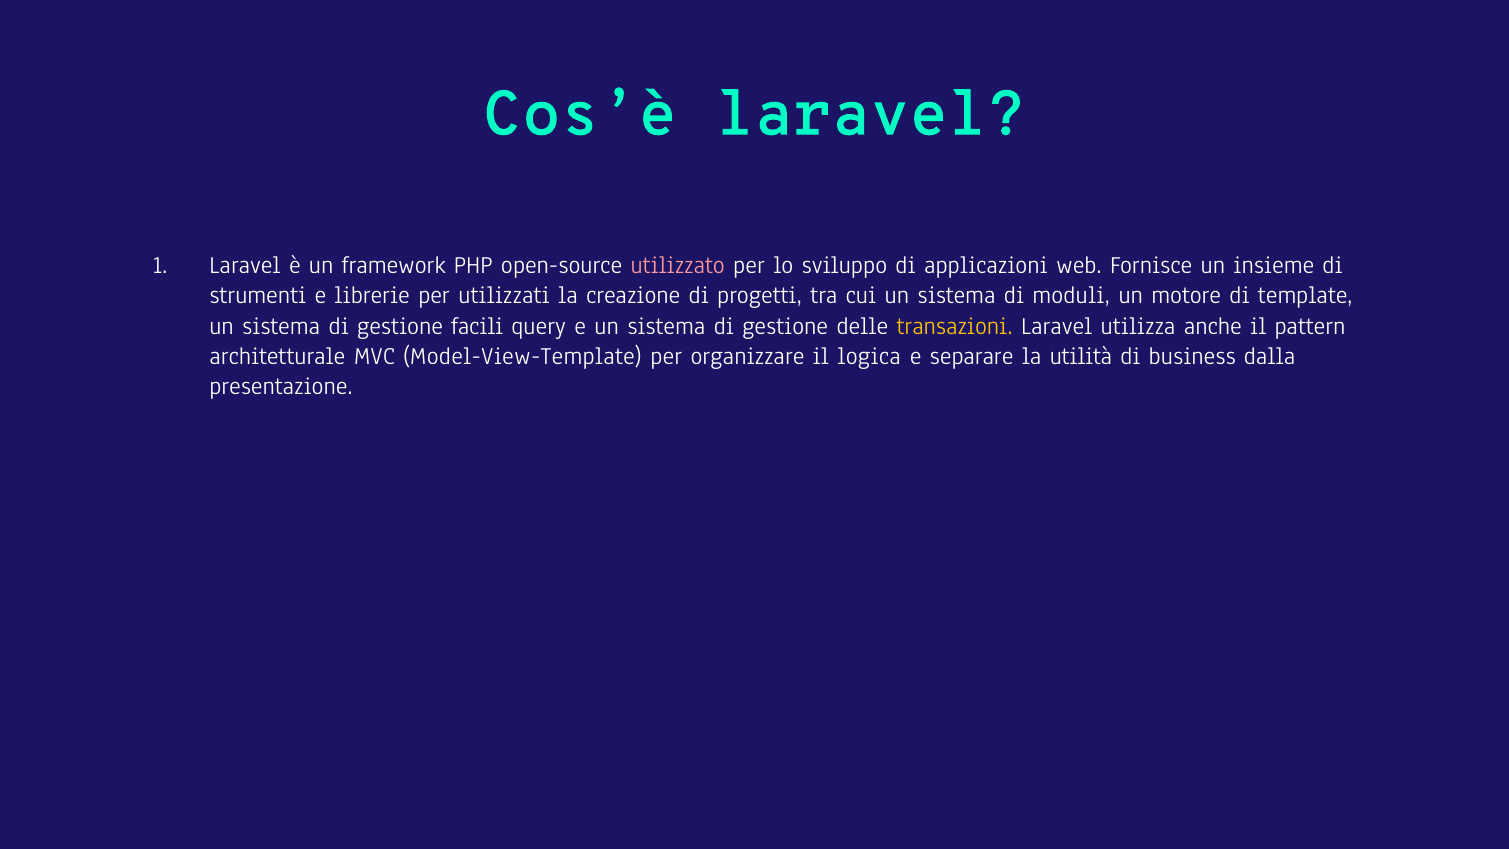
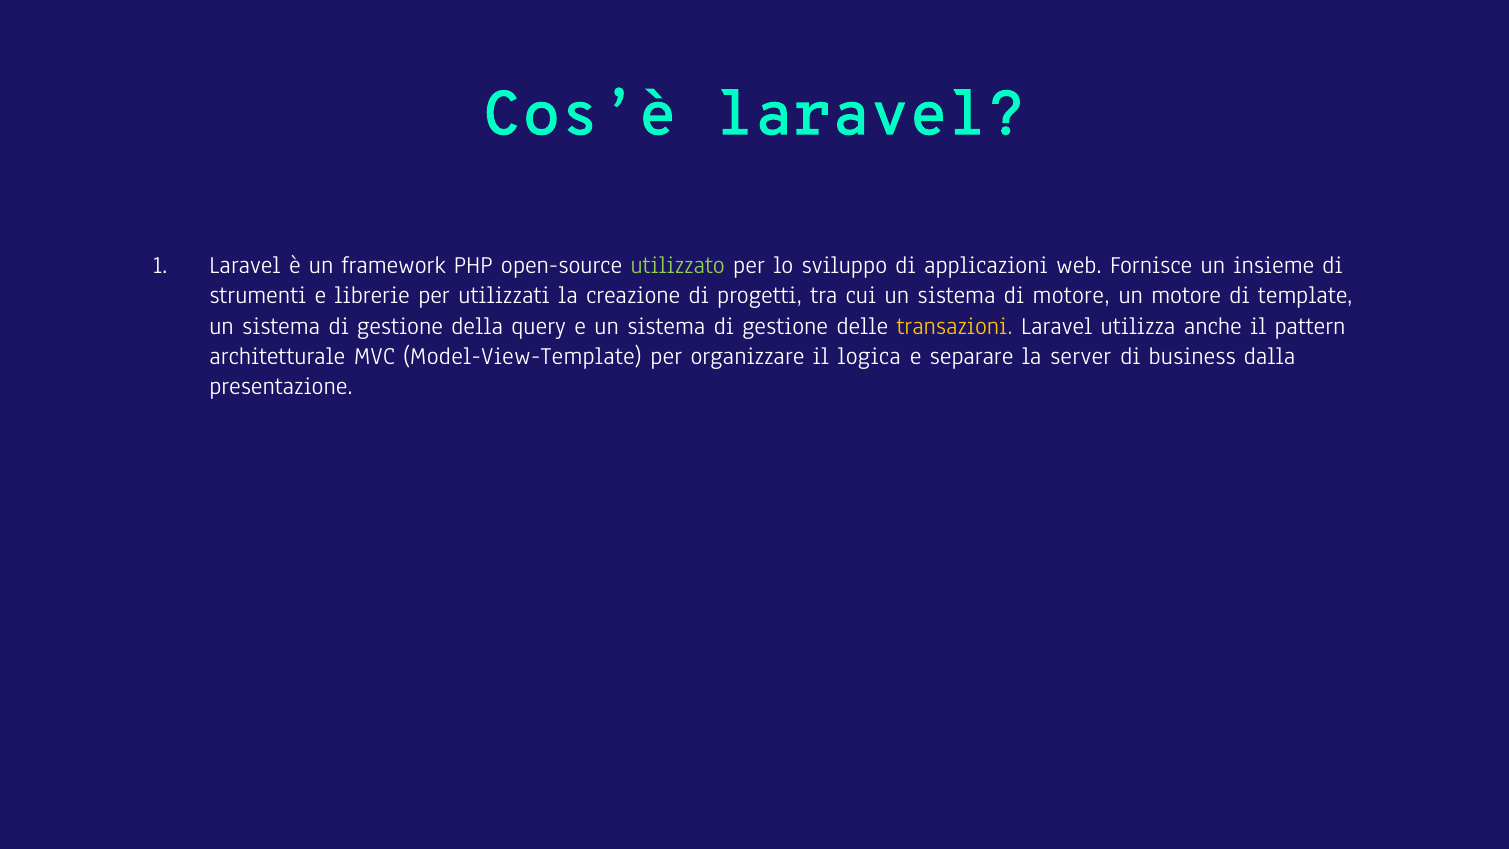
utilizzato colour: pink -> light green (678, 265)
di moduli: moduli -> motore (1071, 296)
facili: facili -> della (477, 326)
utilità: utilità -> server (1081, 356)
